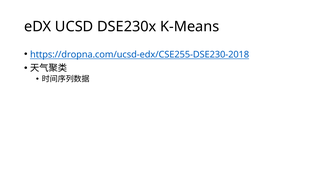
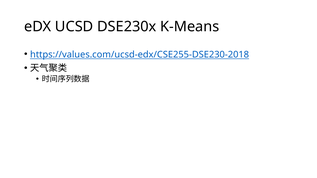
https://dropna.com/ucsd-edx/CSE255-DSE230-2018: https://dropna.com/ucsd-edx/CSE255-DSE230-2018 -> https://values.com/ucsd-edx/CSE255-DSE230-2018 (140, 55)
